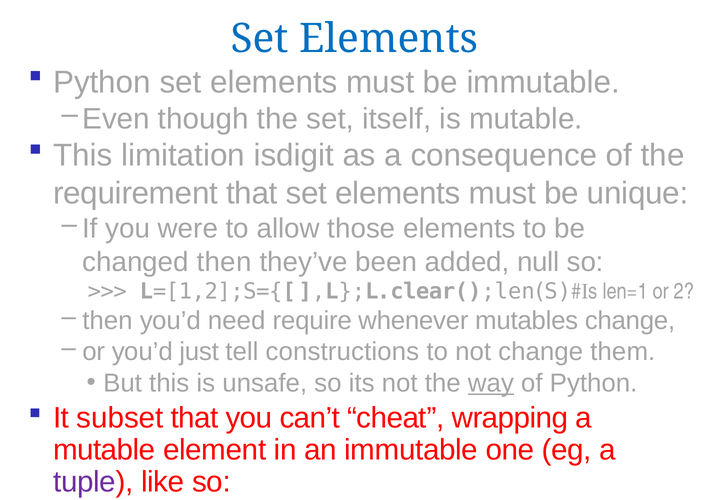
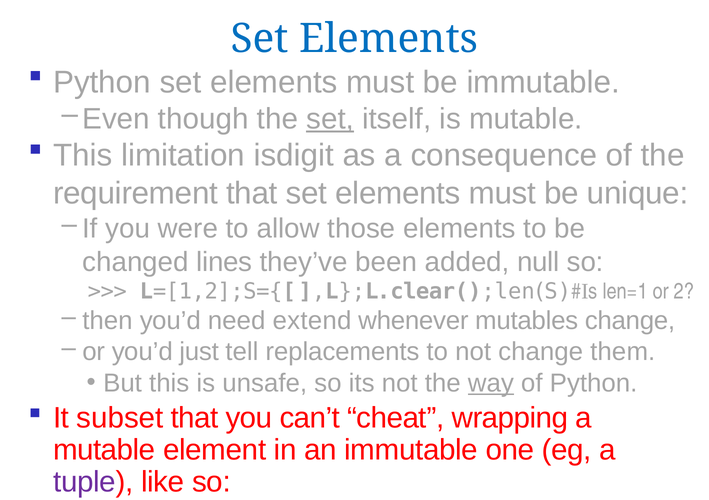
set underline: none -> present (330, 119)
changed then: then -> lines (224, 262)
require: require -> extend (312, 321)
constructions: constructions -> replacements (342, 352)
